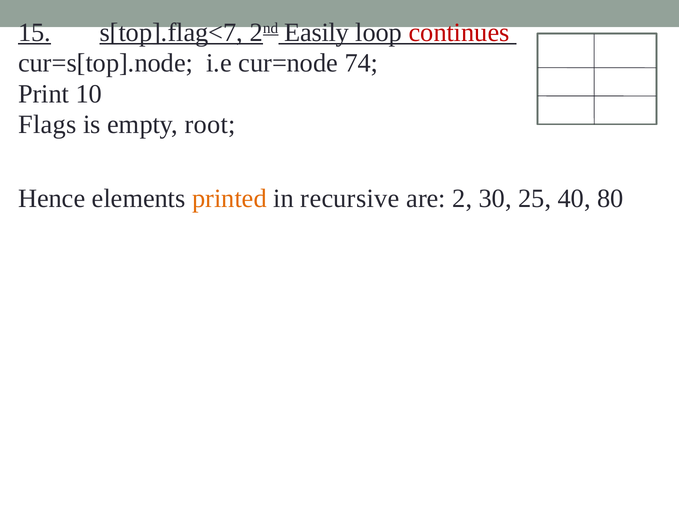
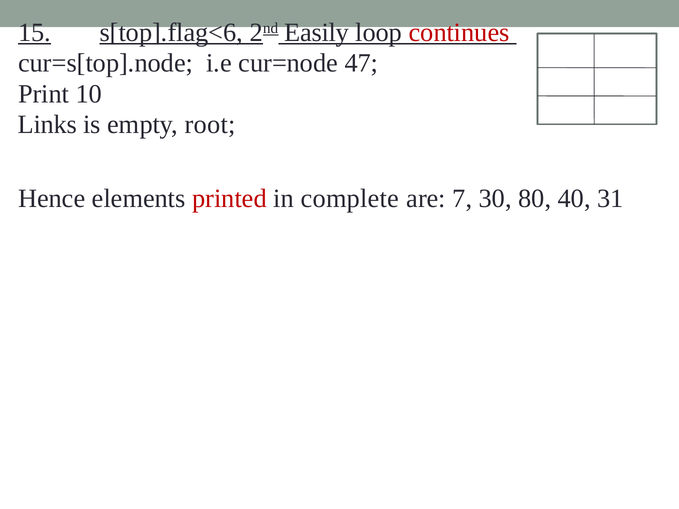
s[top].flag<7: s[top].flag<7 -> s[top].flag<6 (171, 32)
74: 74 -> 47 (361, 63)
Flags: Flags -> Links (47, 125)
printed colour: orange -> red (229, 198)
recursive: recursive -> complete (350, 198)
2: 2 -> 7 (462, 198)
25: 25 -> 80 (535, 198)
80: 80 -> 31 (610, 198)
